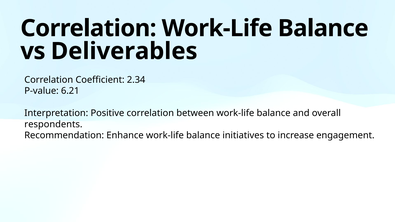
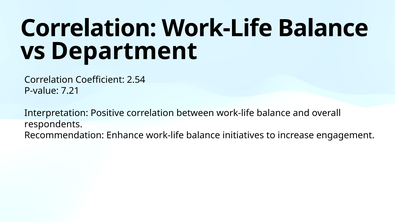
Deliverables: Deliverables -> Department (124, 51)
2.34: 2.34 -> 2.54 (136, 80)
6.21: 6.21 -> 7.21 (70, 91)
